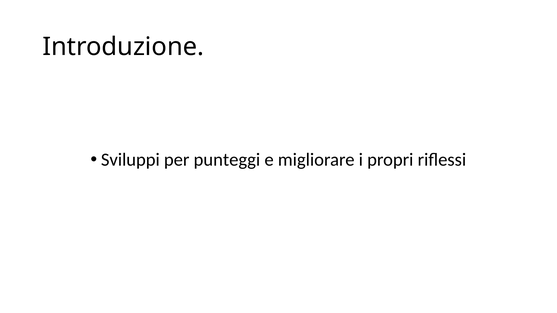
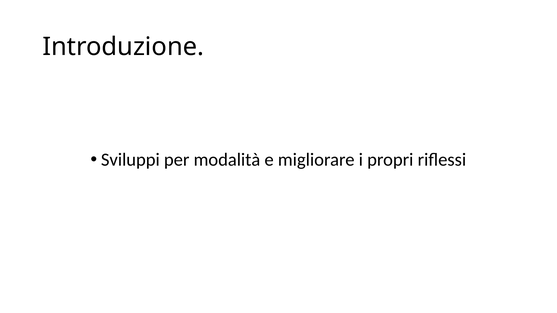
punteggi: punteggi -> modalità (227, 160)
